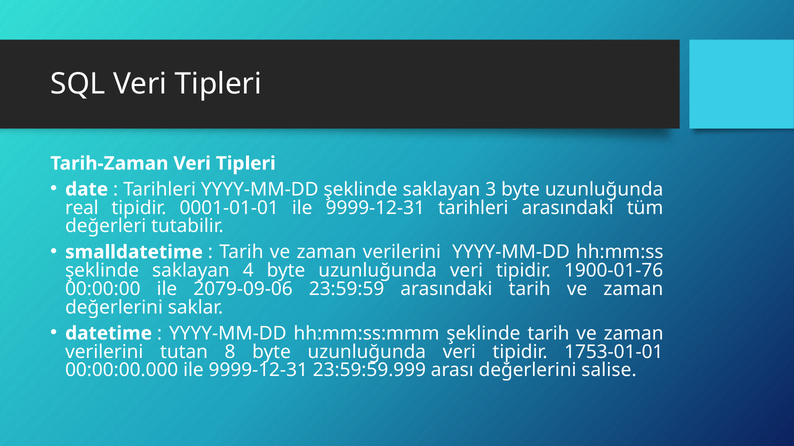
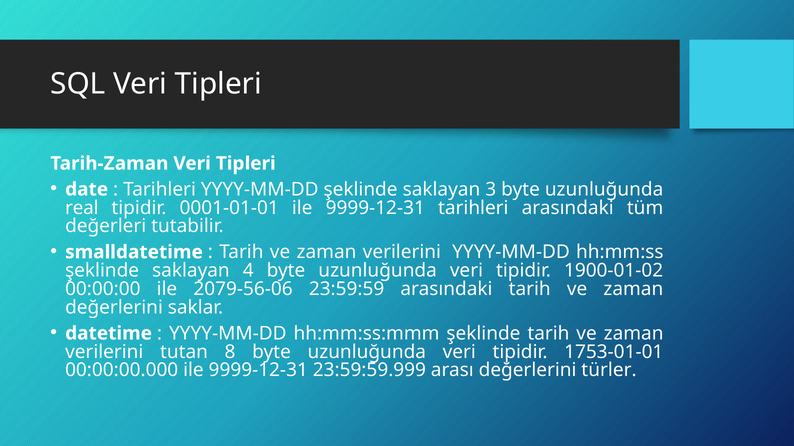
1900-01-76: 1900-01-76 -> 1900-01-02 (614, 271)
2079-09-06: 2079-09-06 -> 2079-56-06 (243, 289)
salise: salise -> türler (609, 371)
